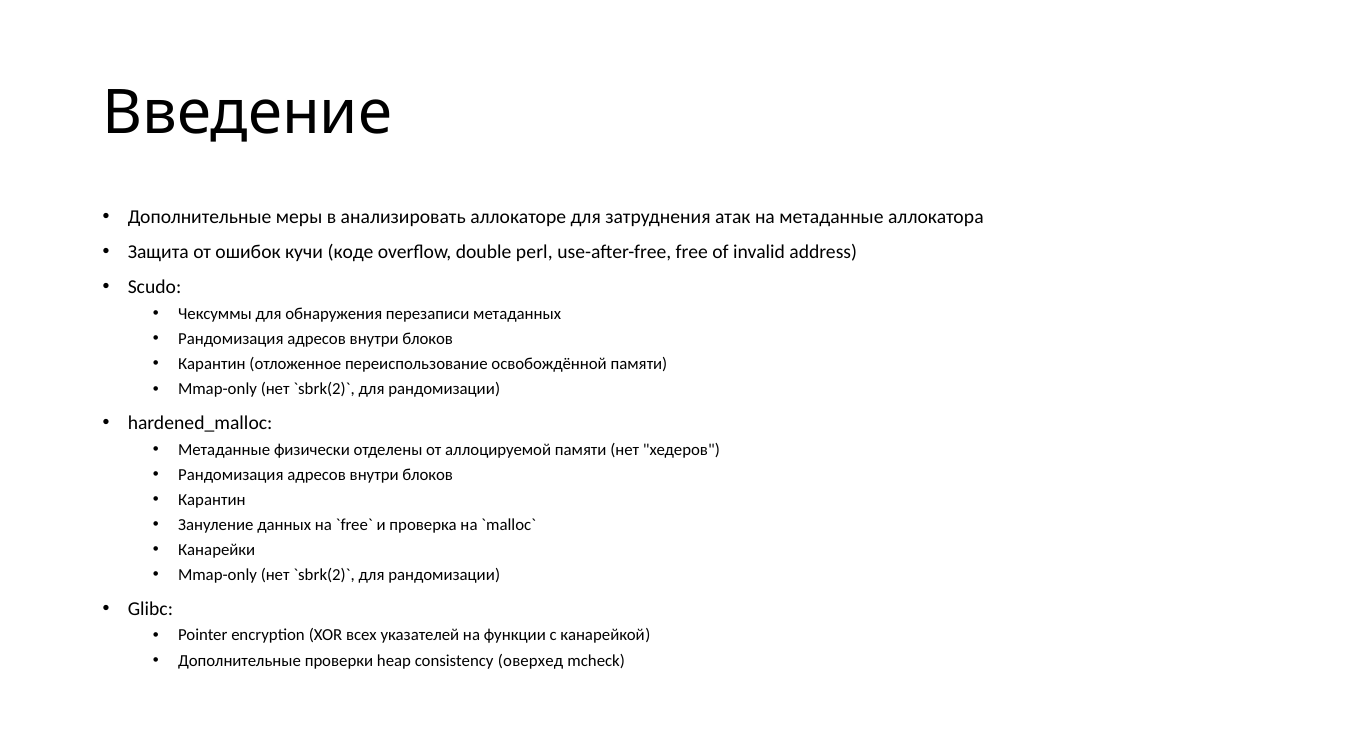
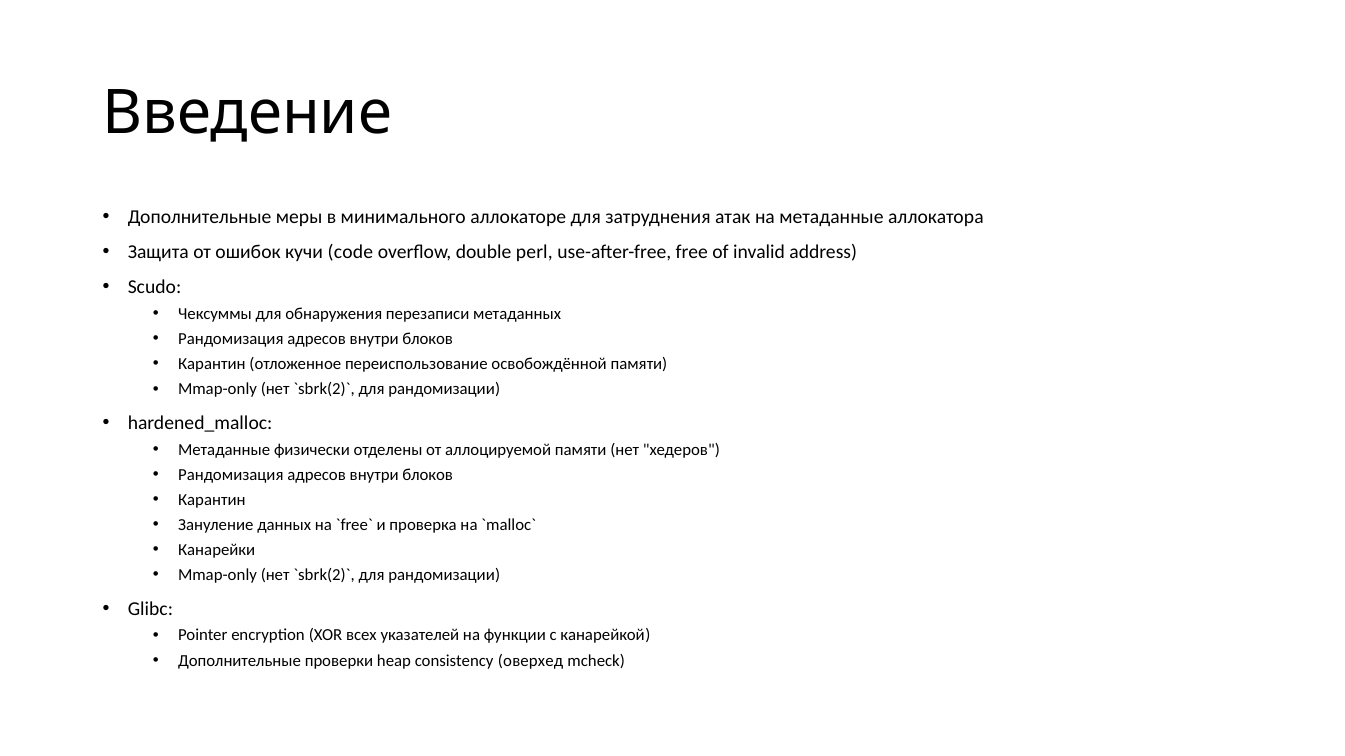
анализировать: анализировать -> минимального (403, 217)
коде: коде -> code (350, 252)
